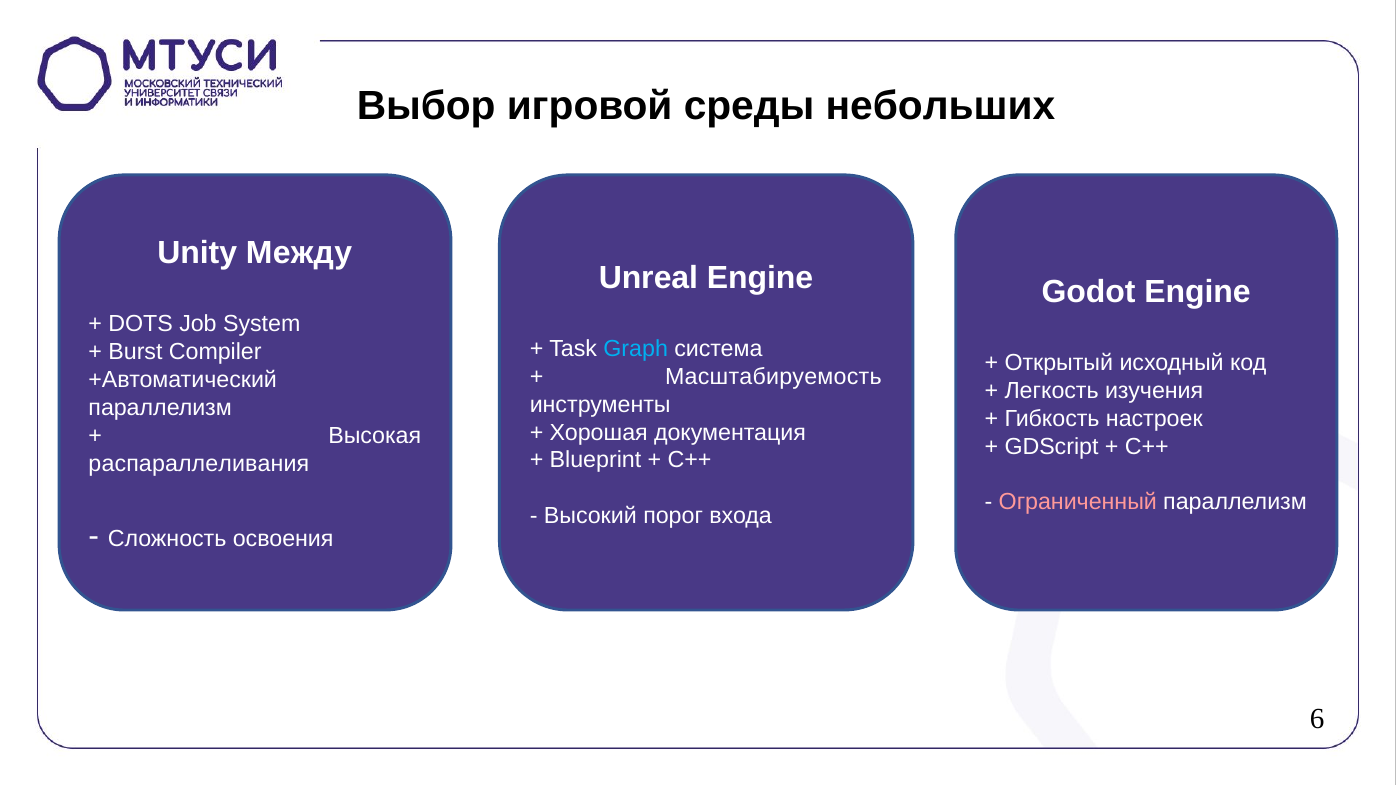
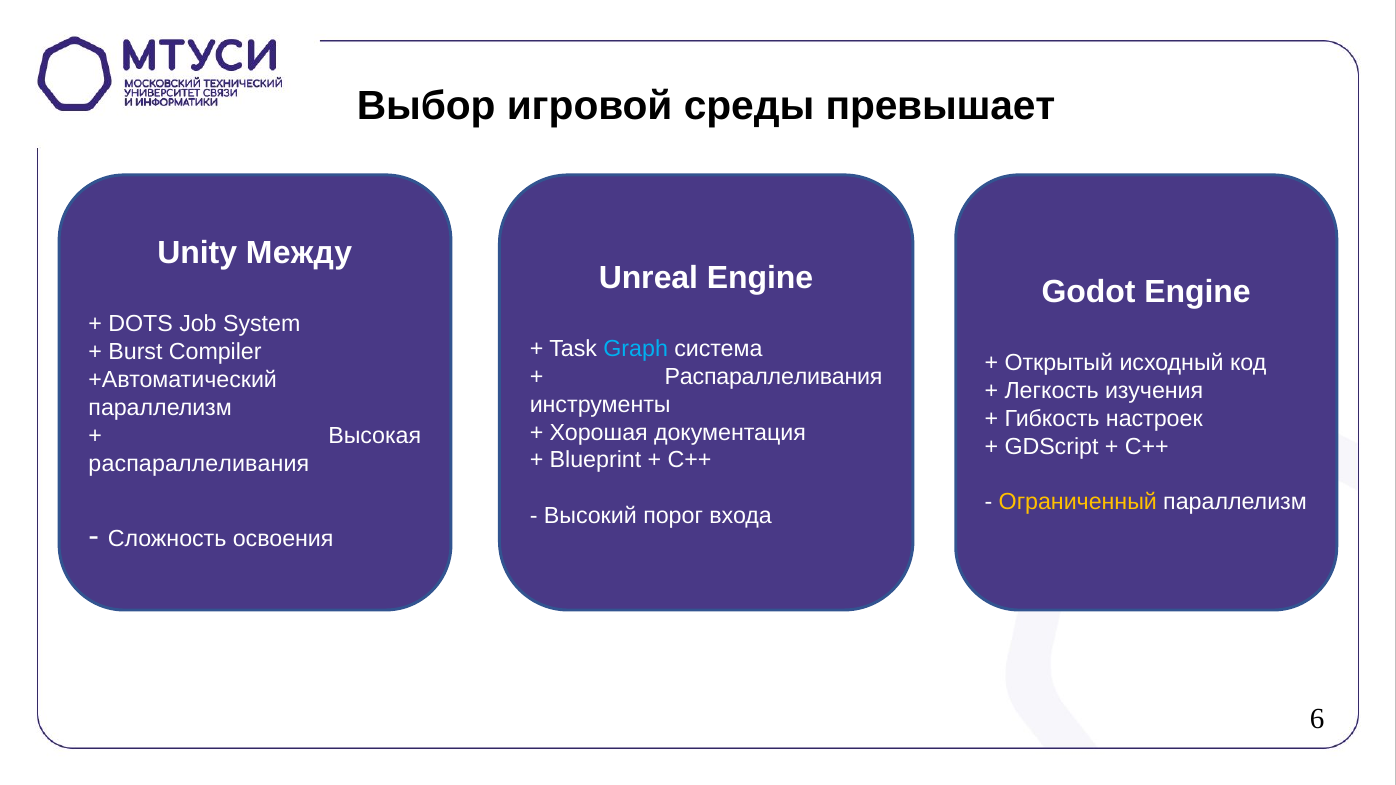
небольших: небольших -> превышает (940, 107)
Масштабируемость: Масштабируемость -> Распараллеливания (774, 377)
Ограниченный colour: pink -> yellow (1078, 502)
